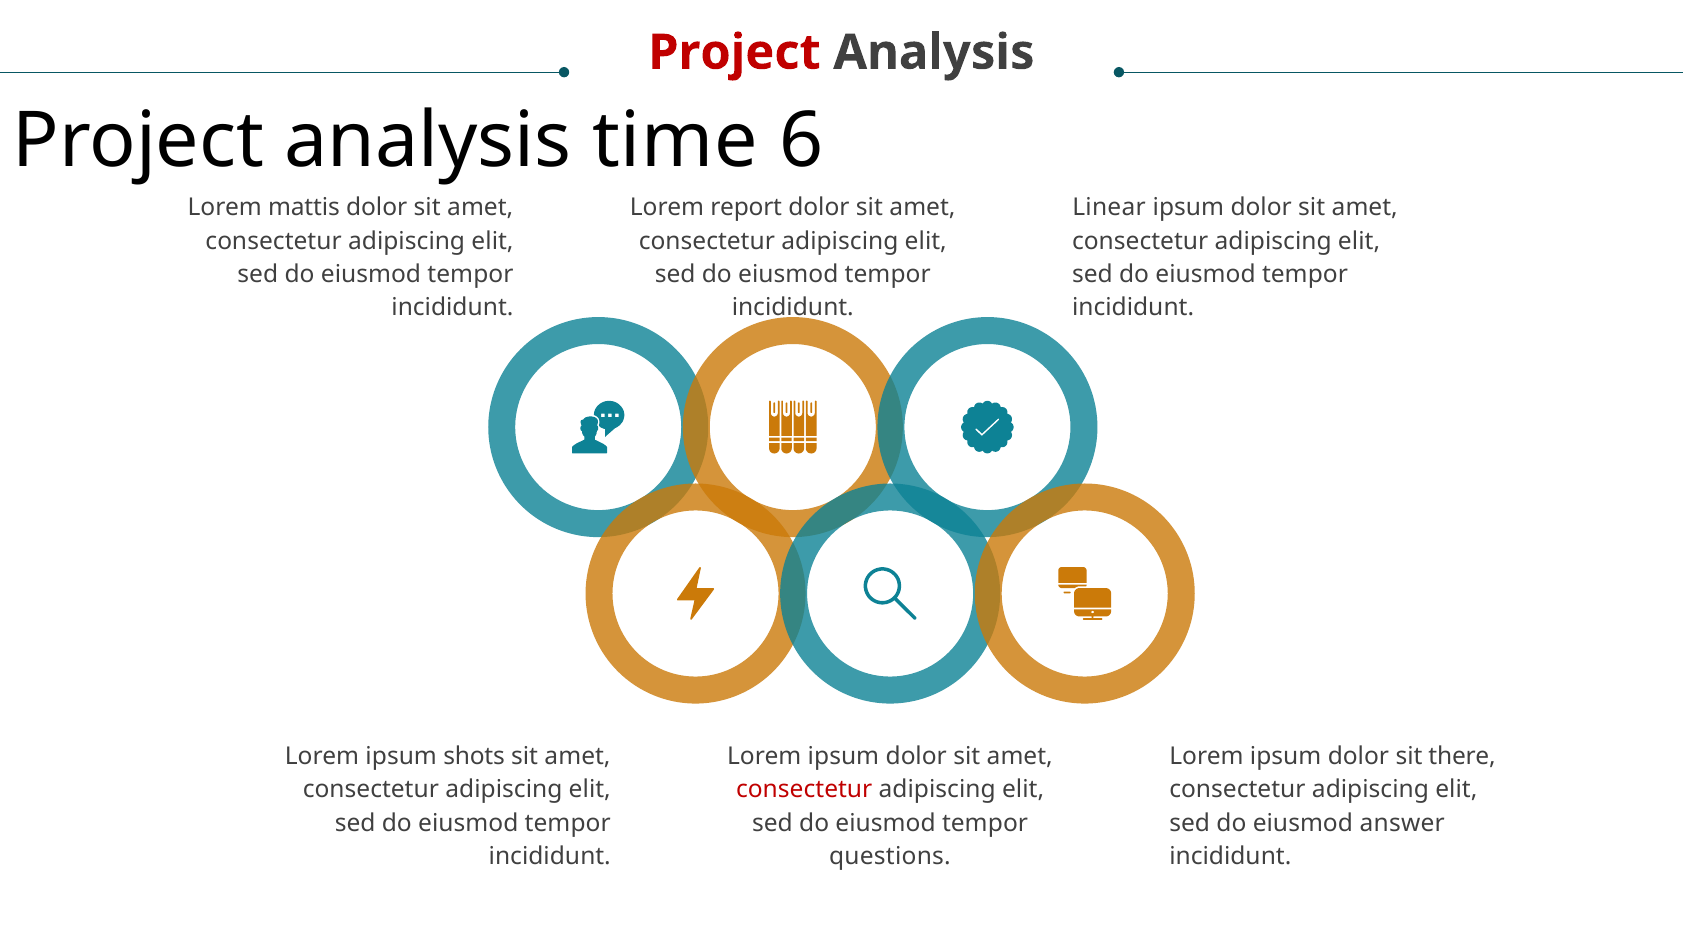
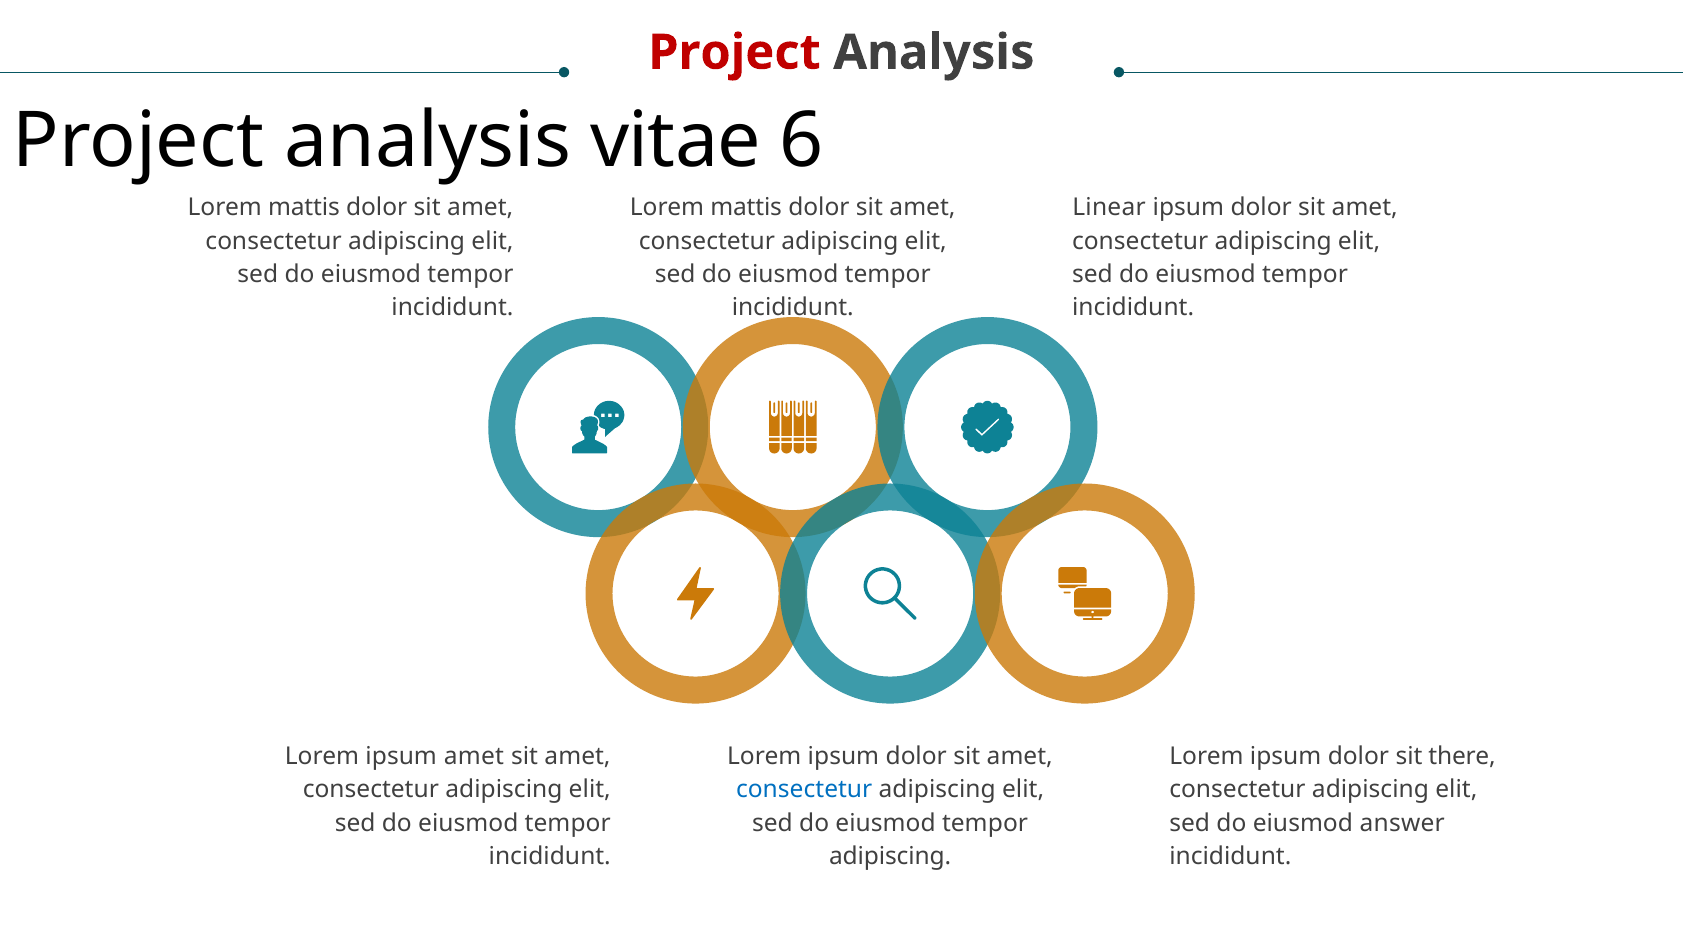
time: time -> vitae (676, 141)
report: report -> mattis (746, 208)
ipsum shots: shots -> amet (474, 756)
consectetur colour: red -> blue (804, 790)
questions: questions -> adipiscing (890, 856)
